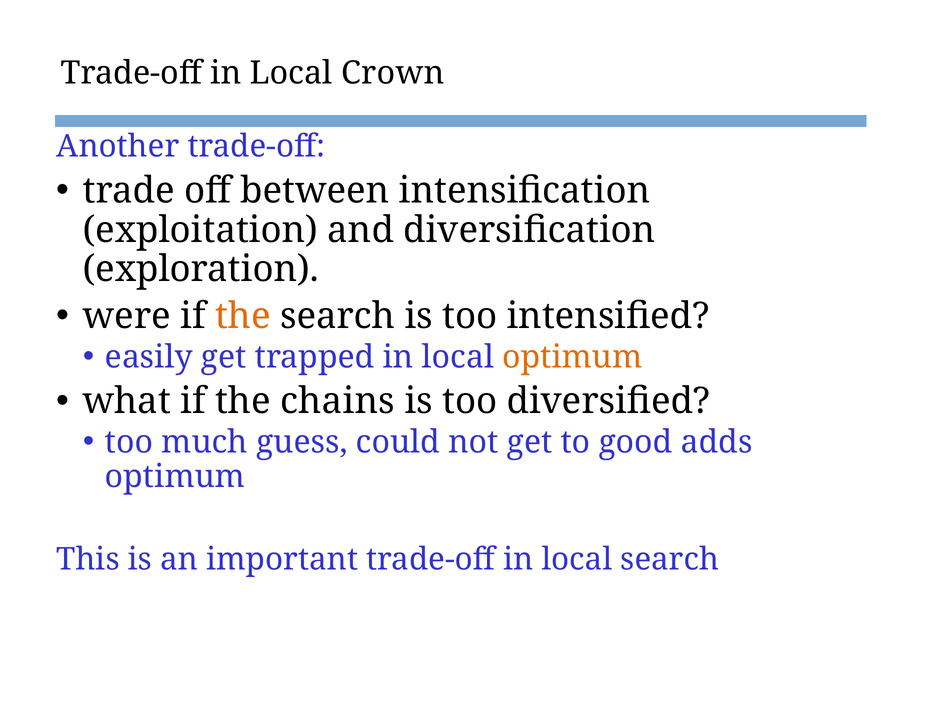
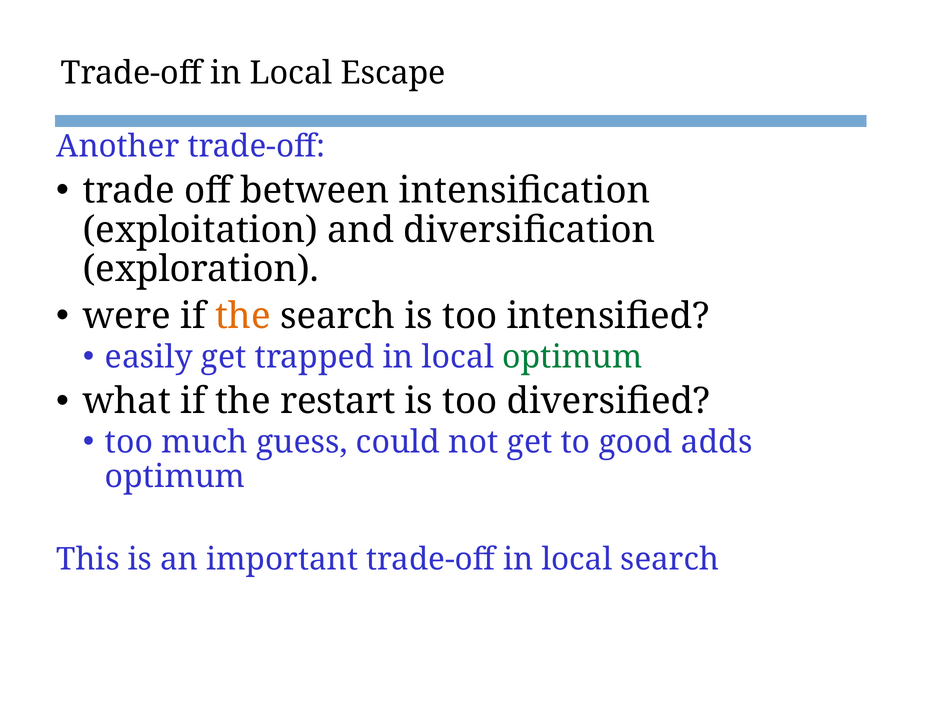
Crown: Crown -> Escape (393, 73)
optimum colour: orange -> green (572, 357)
chains: chains -> restart (338, 401)
